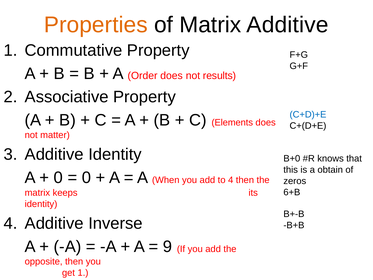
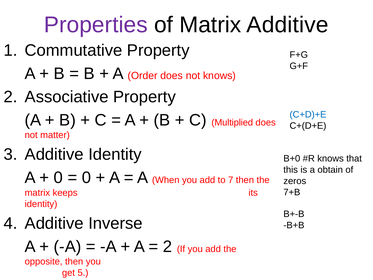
Properties colour: orange -> purple (96, 25)
not results: results -> knows (219, 76)
Elements: Elements -> Multiplied (232, 122)
to 4: 4 -> 7 (231, 180)
6+B: 6+B -> 7+B (292, 192)
9: 9 -> 2 (168, 246)
get 1: 1 -> 5 (83, 273)
